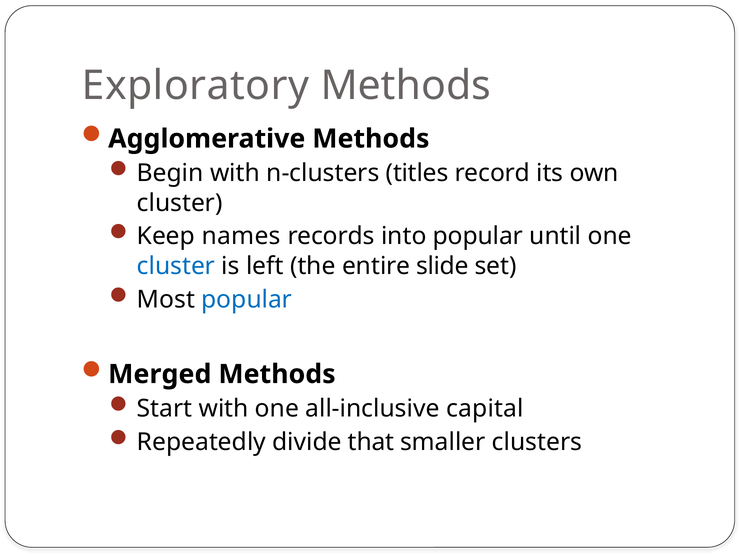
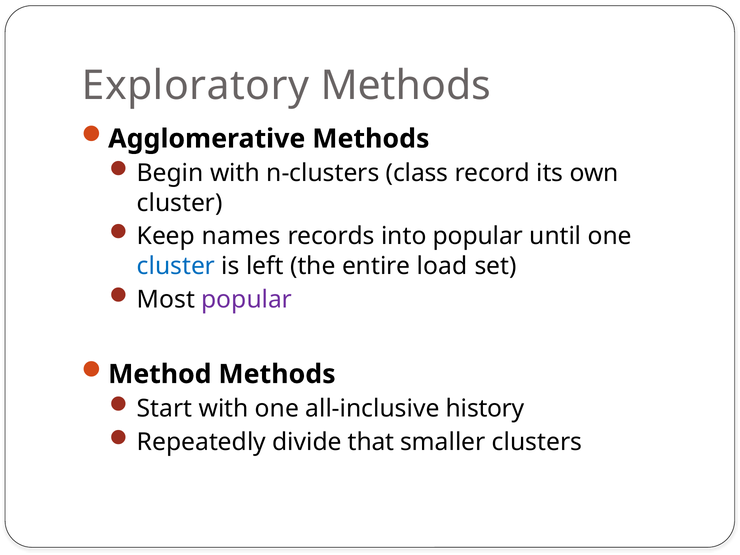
titles: titles -> class (417, 173)
slide: slide -> load (442, 266)
popular colour: blue -> purple (247, 299)
Merged: Merged -> Method (160, 374)
capital: capital -> history (485, 409)
